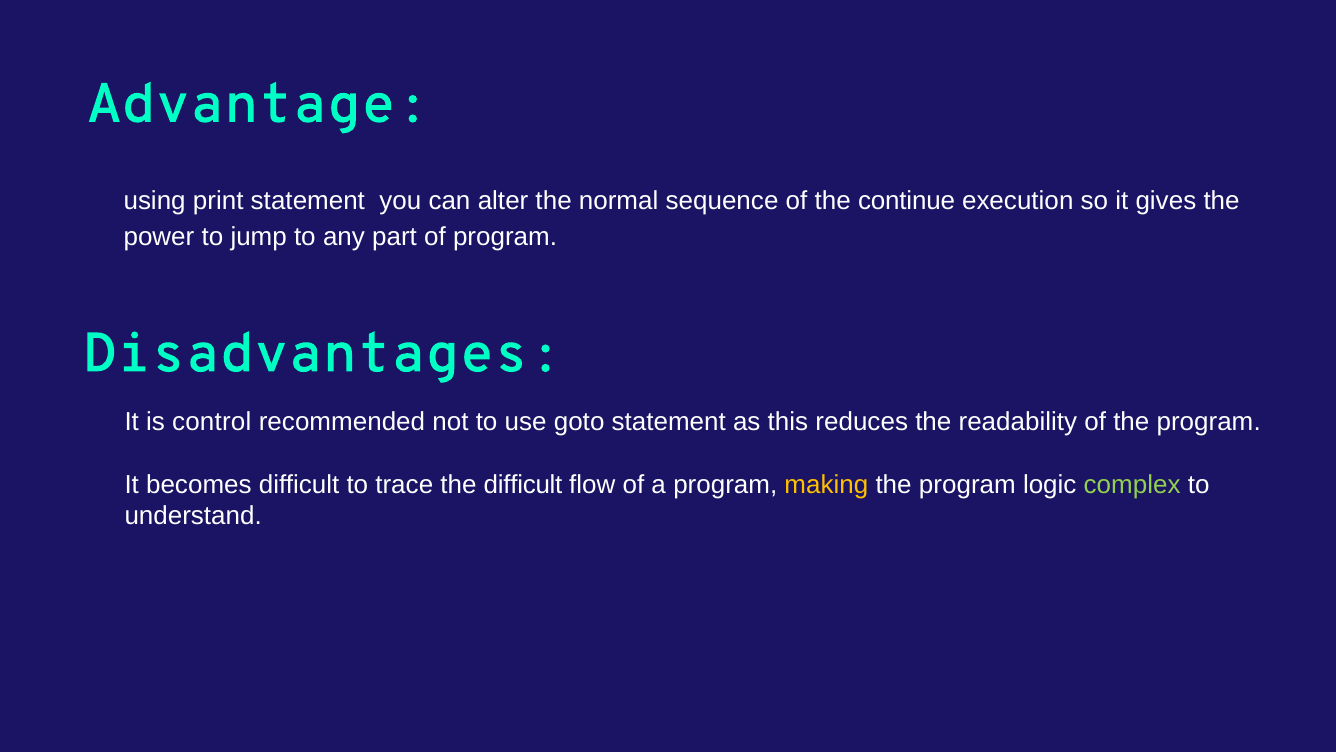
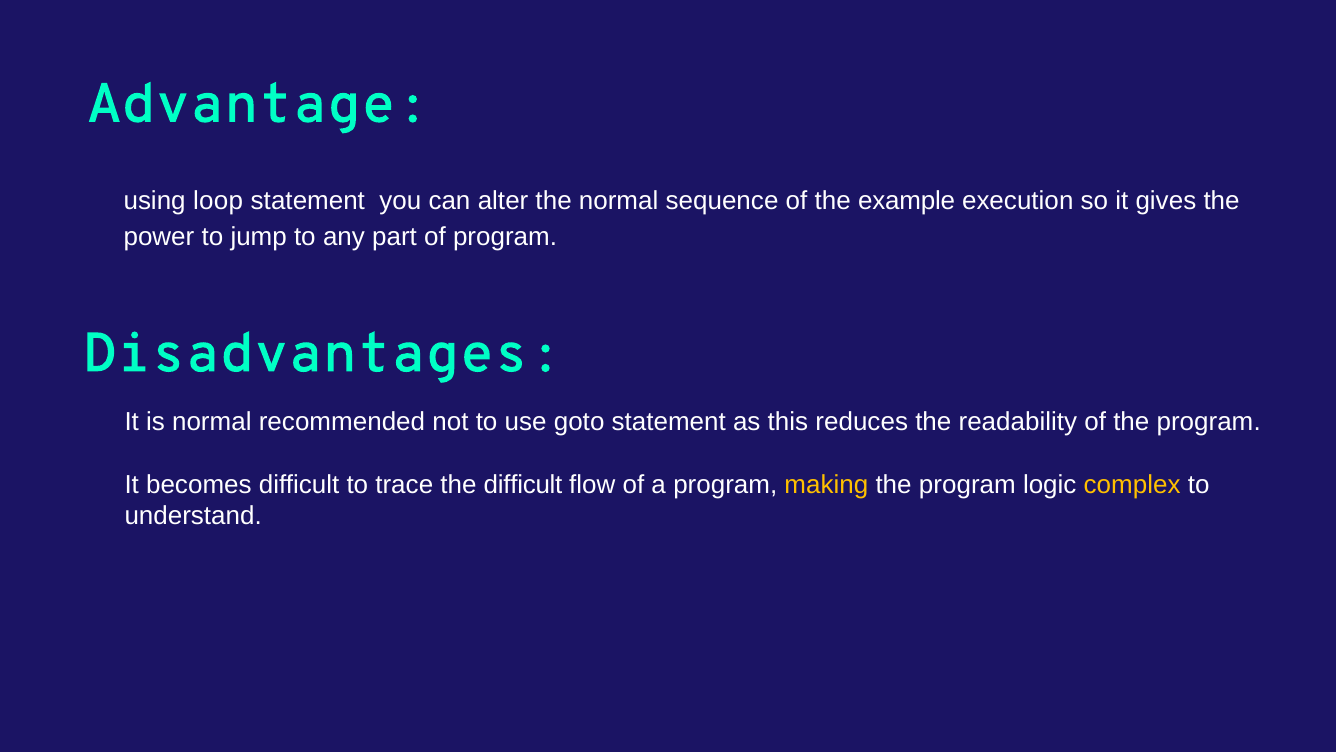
print: print -> loop (218, 201)
continue: continue -> example (907, 201)
is control: control -> normal (212, 422)
complex colour: light green -> yellow (1132, 484)
